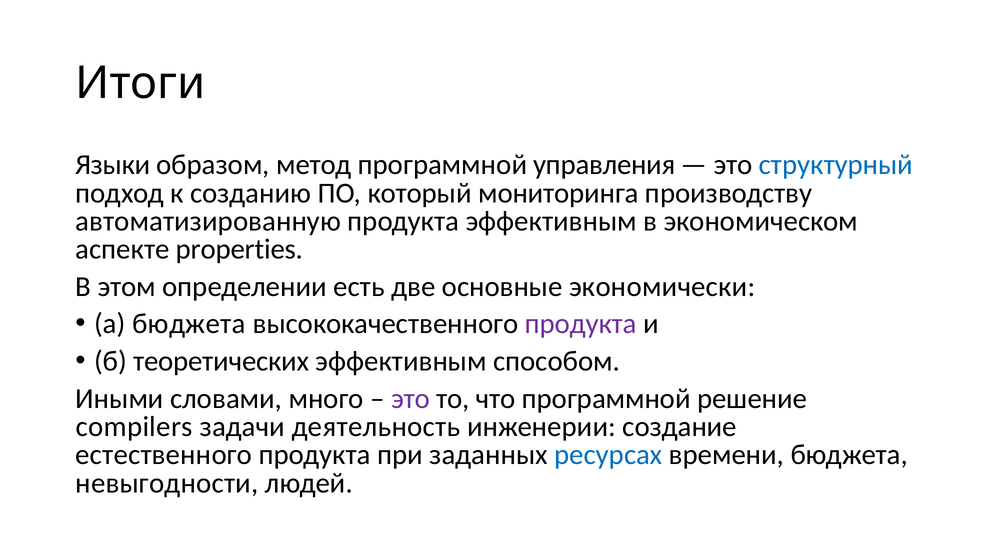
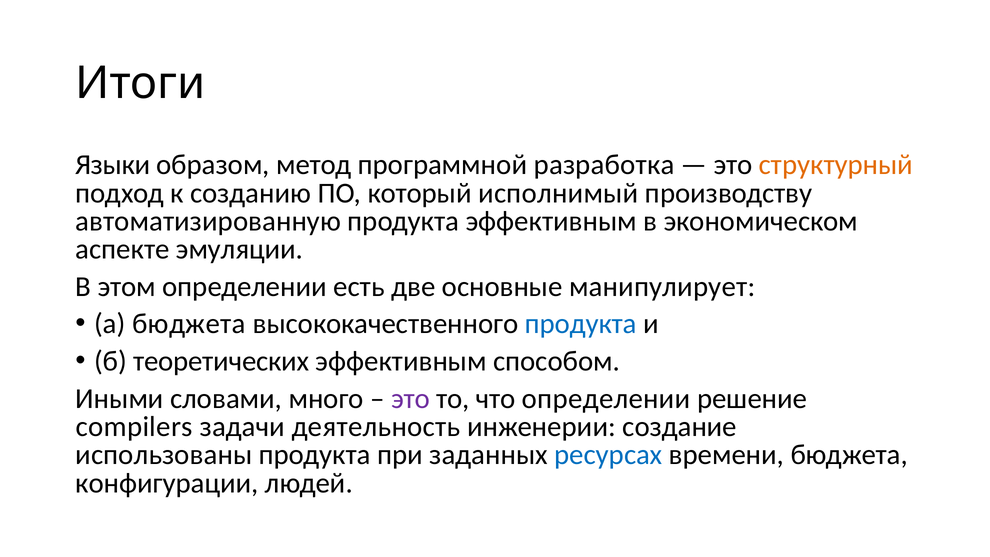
управления: управления -> разработка (604, 165)
структурный colour: blue -> orange (836, 165)
мониторинга: мониторинга -> исполнимый (558, 193)
properties: properties -> эмуляции (239, 249)
экономически: экономически -> манипулирует (662, 287)
продукта colour: purple -> blue (581, 324)
что программной: программной -> определении (606, 399)
естественного: естественного -> использованы (164, 455)
невыгодности: невыгодности -> конфигурации (167, 483)
